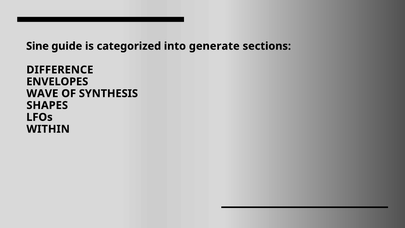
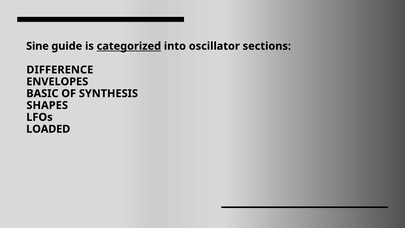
categorized underline: none -> present (129, 46)
generate: generate -> oscillator (214, 46)
WAVE: WAVE -> BASIC (42, 93)
WITHIN: WITHIN -> LOADED (48, 129)
